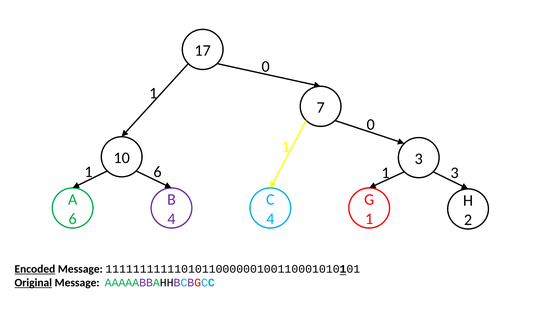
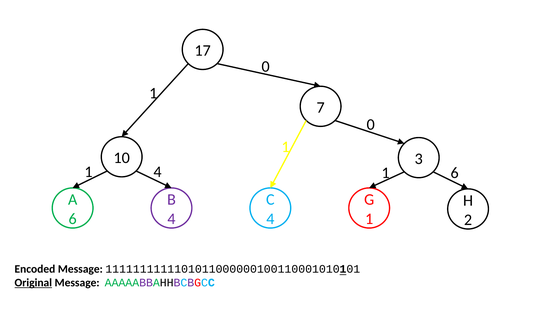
1 6: 6 -> 4 (158, 172)
1 3: 3 -> 6 (455, 172)
Encoded underline: present -> none (35, 268)
